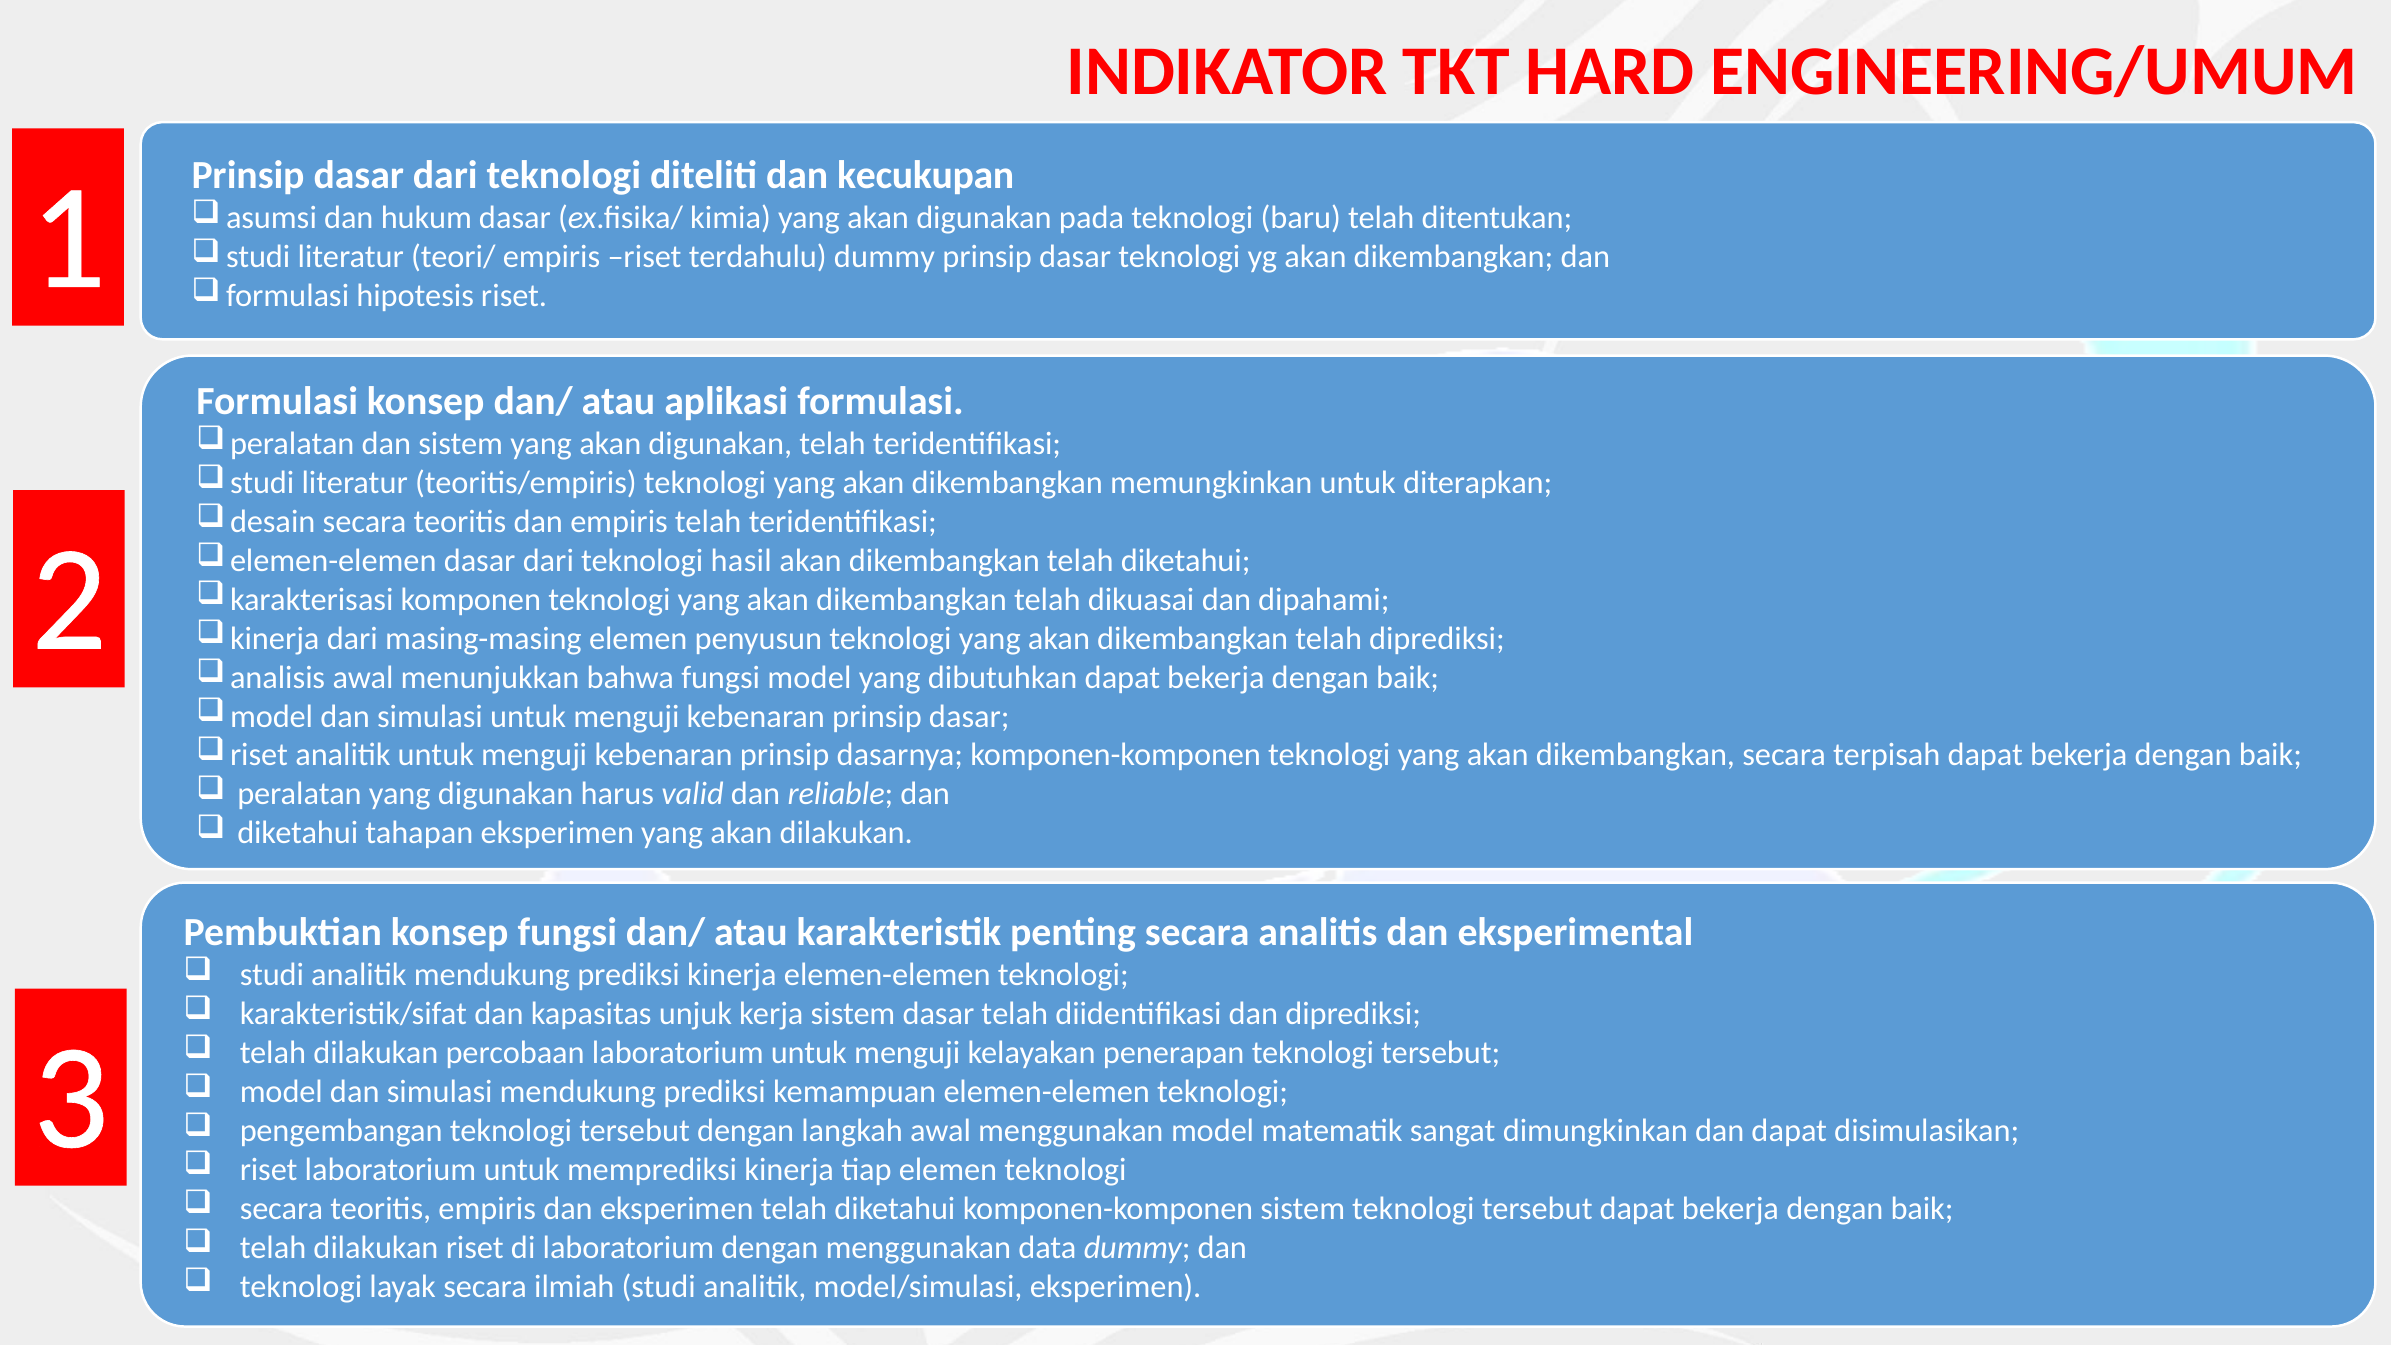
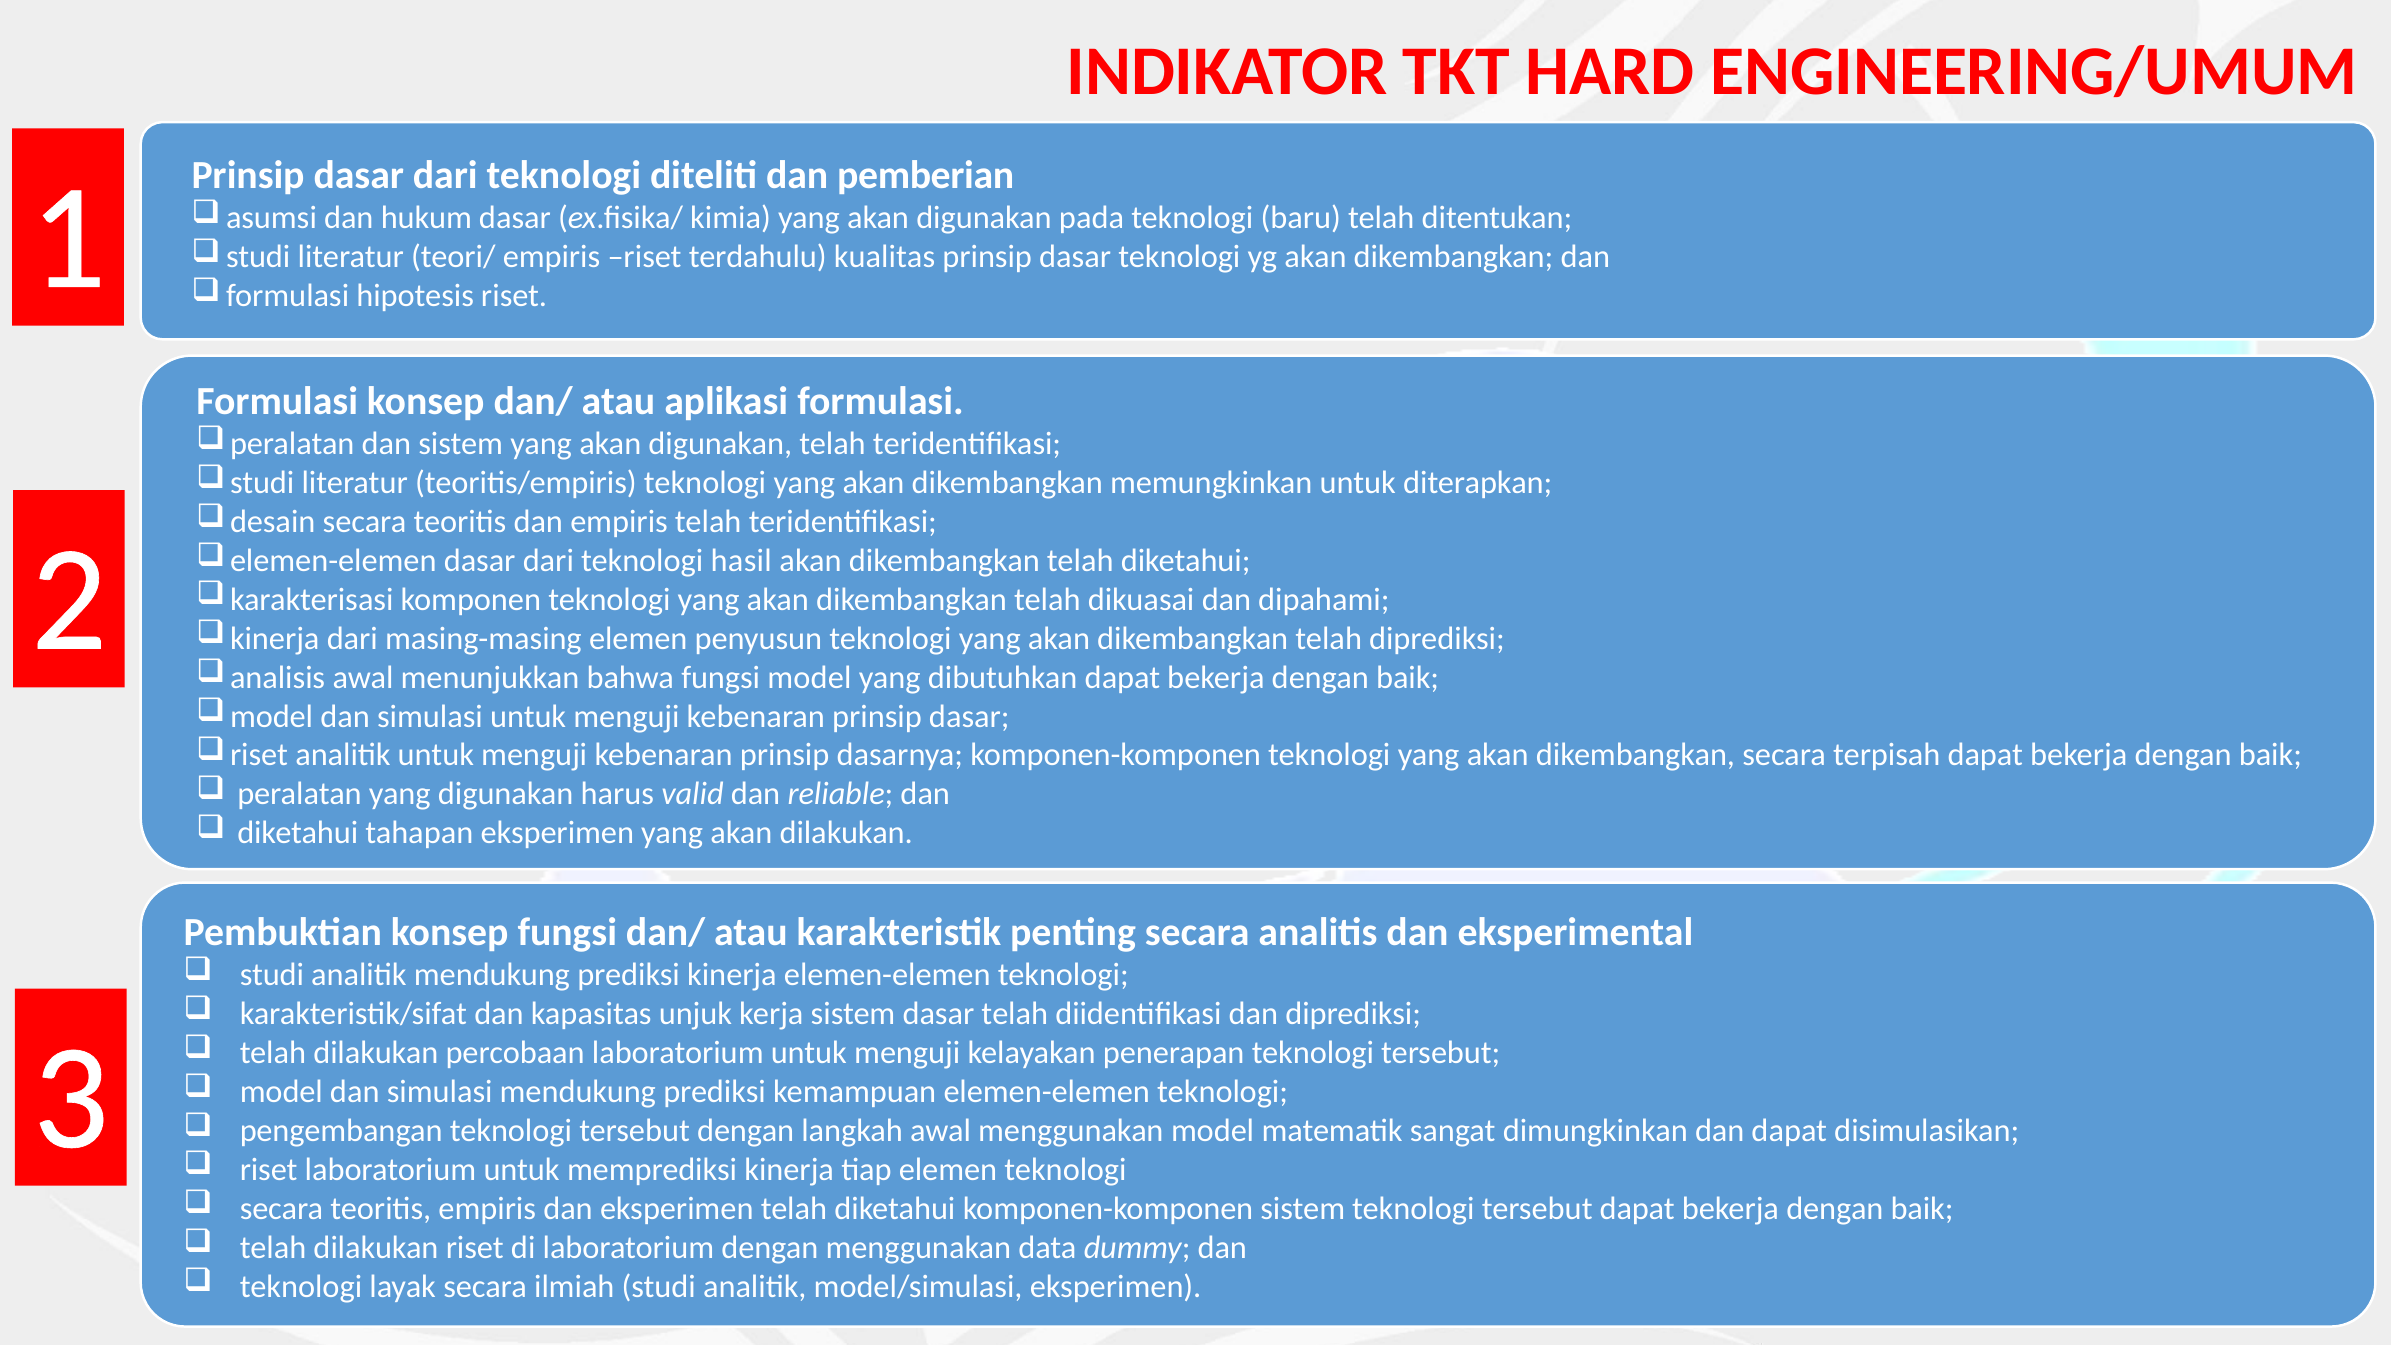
kecukupan: kecukupan -> pemberian (926, 175)
terdahulu dummy: dummy -> kualitas (885, 257)
